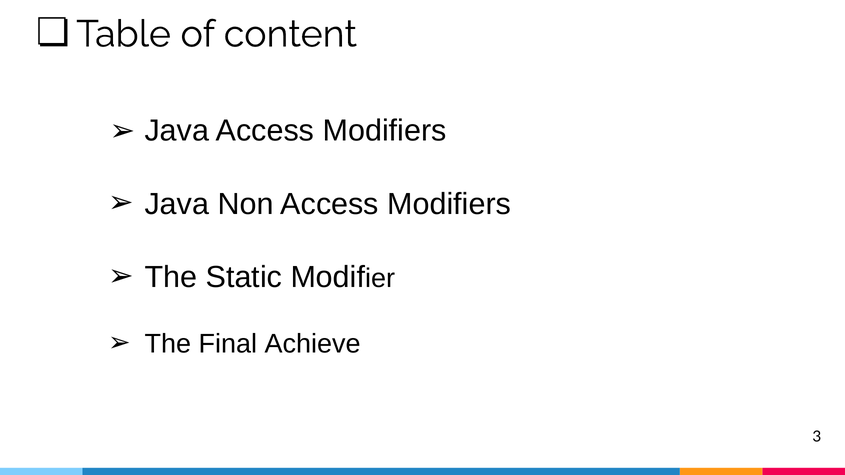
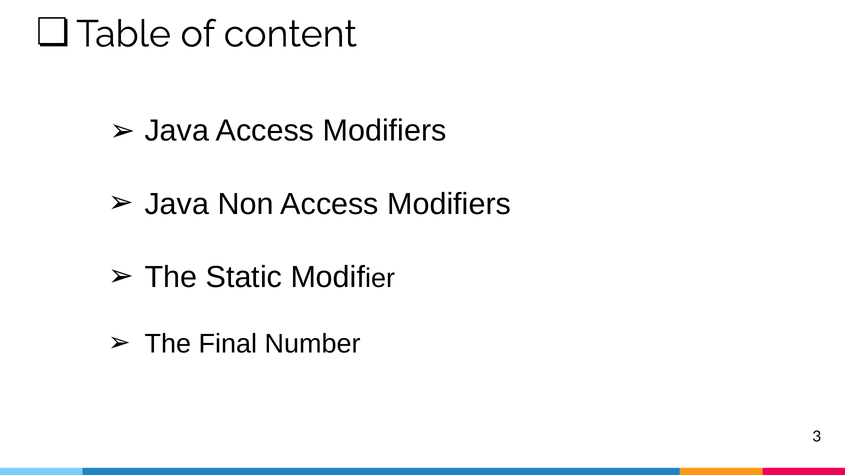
Achieve: Achieve -> Number (313, 344)
